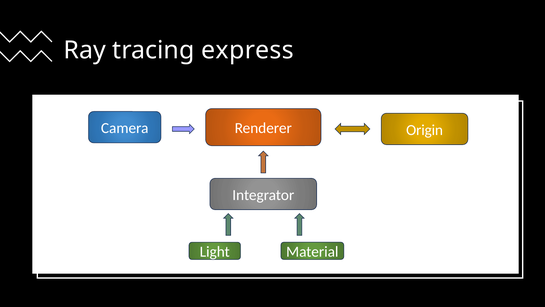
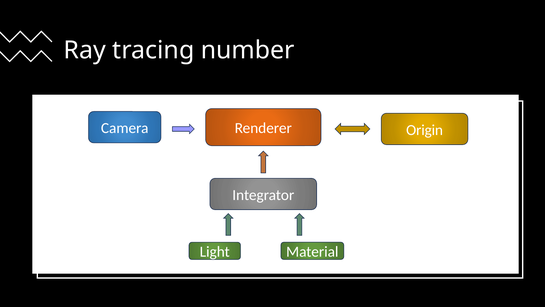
express: express -> number (248, 50)
